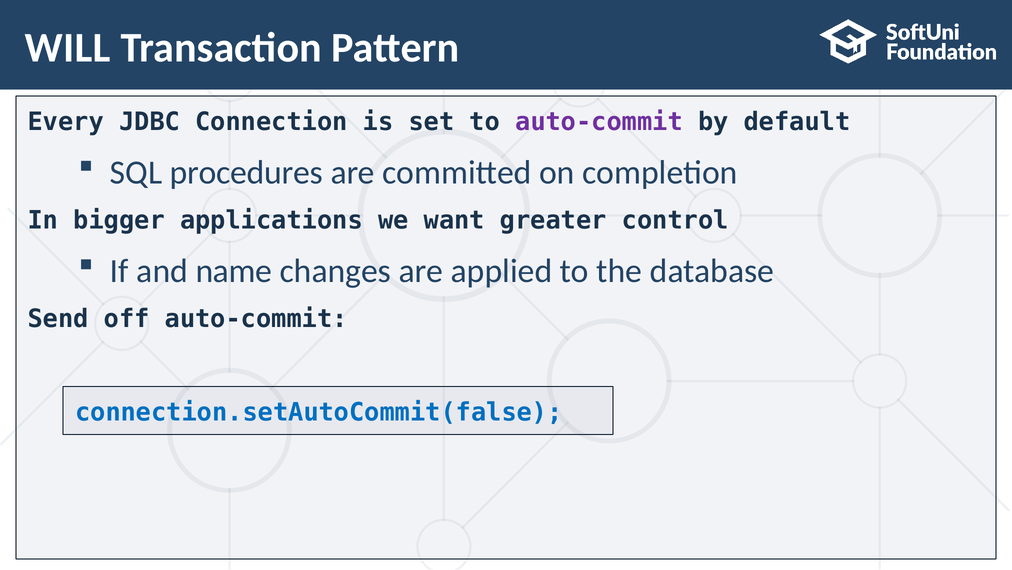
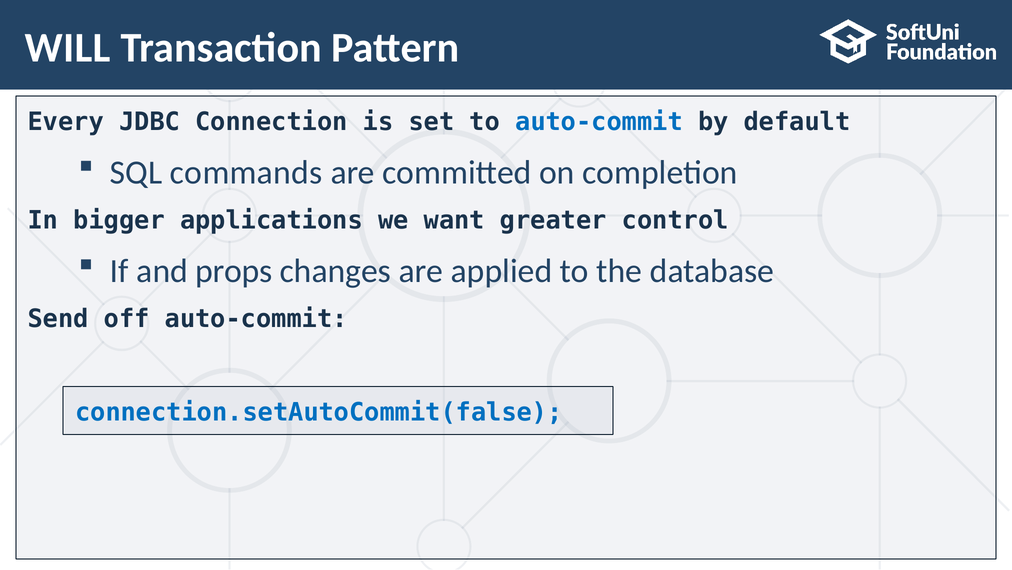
auto-commit colour: purple -> blue (599, 122)
procedures: procedures -> commands (246, 173)
name: name -> props (234, 271)
